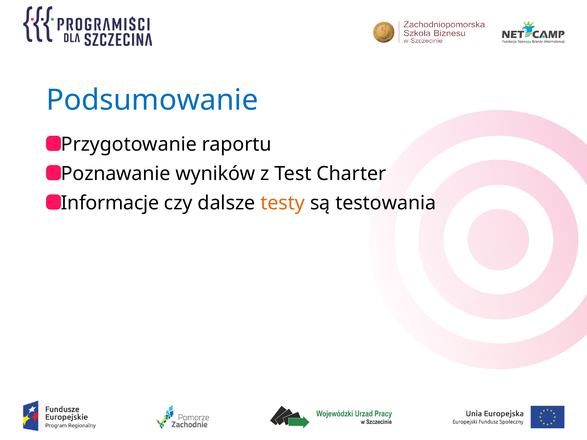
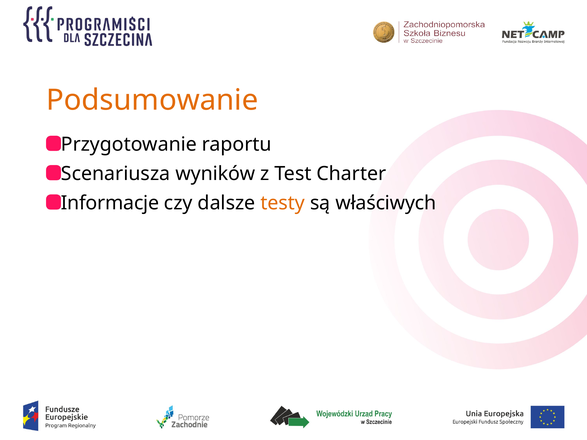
Podsumowanie colour: blue -> orange (152, 100)
Poznawanie: Poznawanie -> Scenariusza (116, 174)
testowania: testowania -> właściwych (386, 203)
